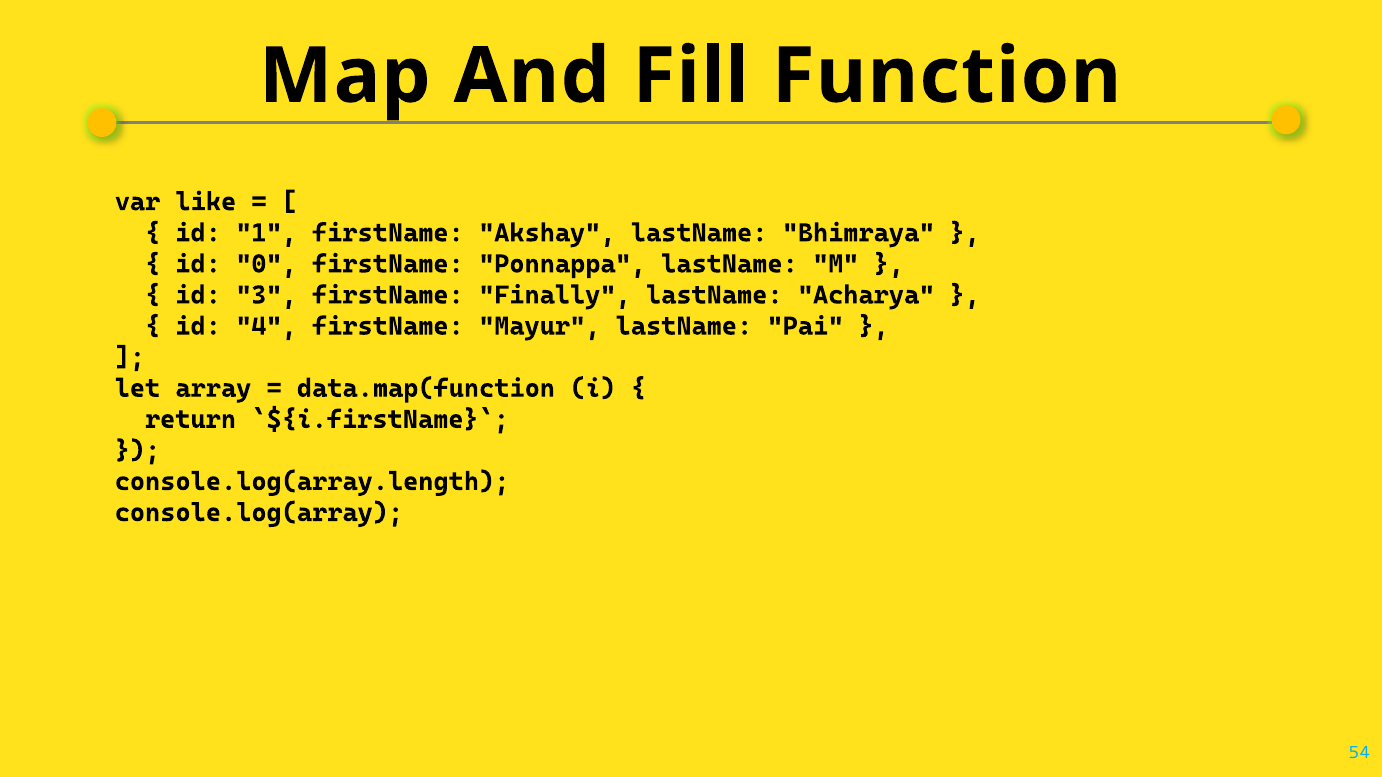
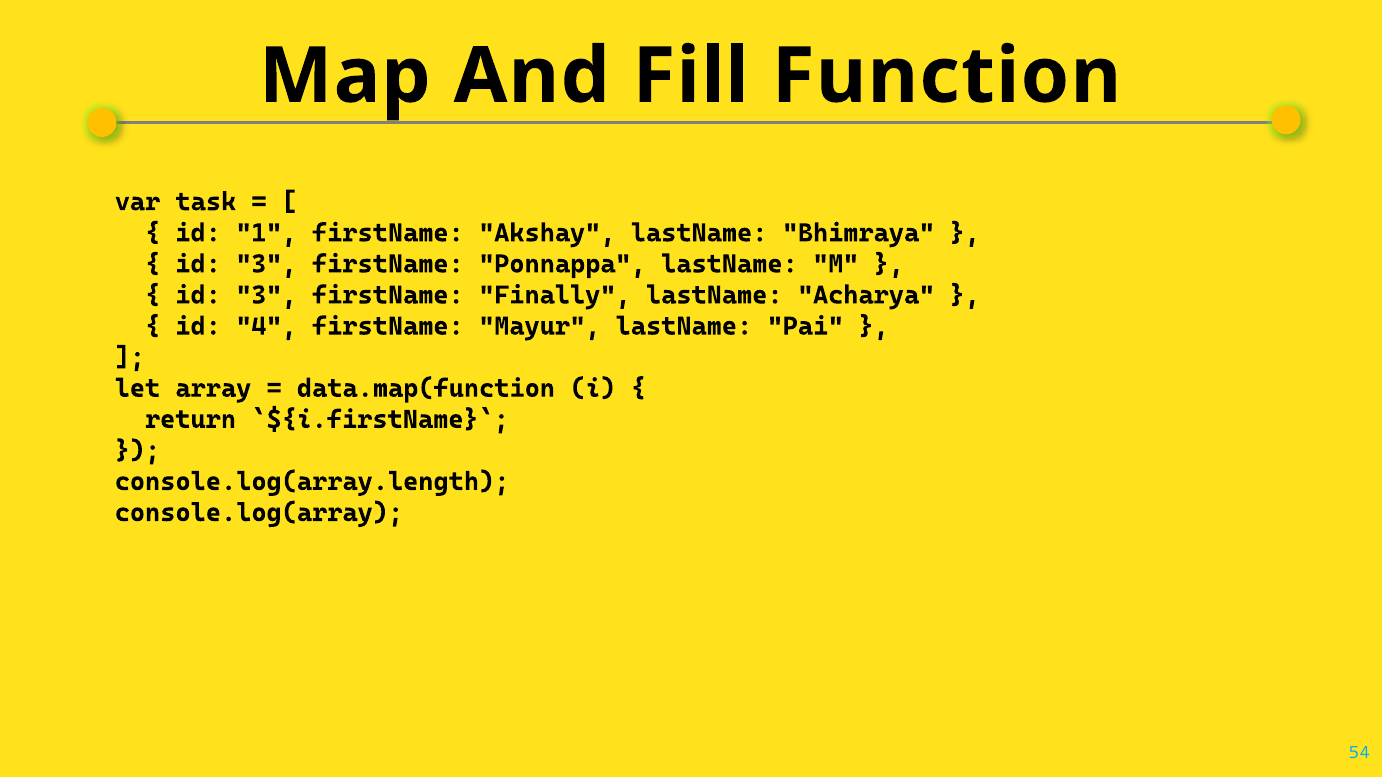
like: like -> task (206, 202)
0: 0 -> 3 (266, 264)
